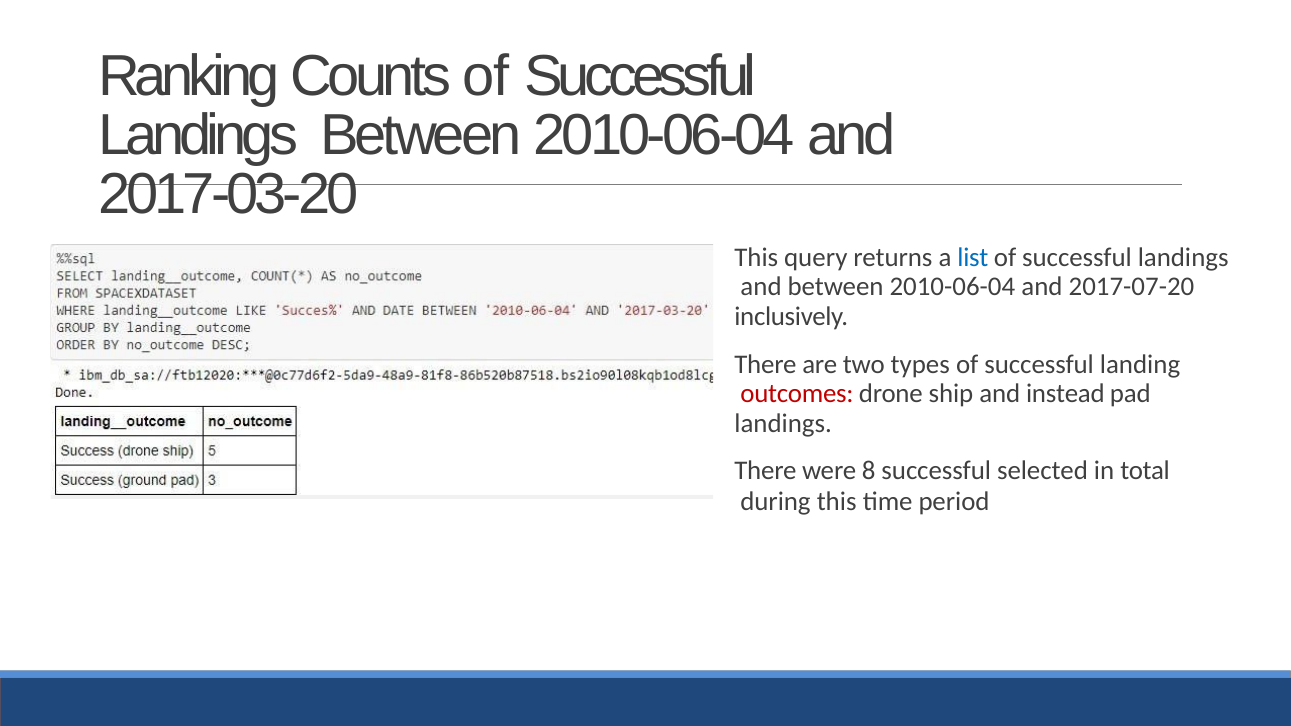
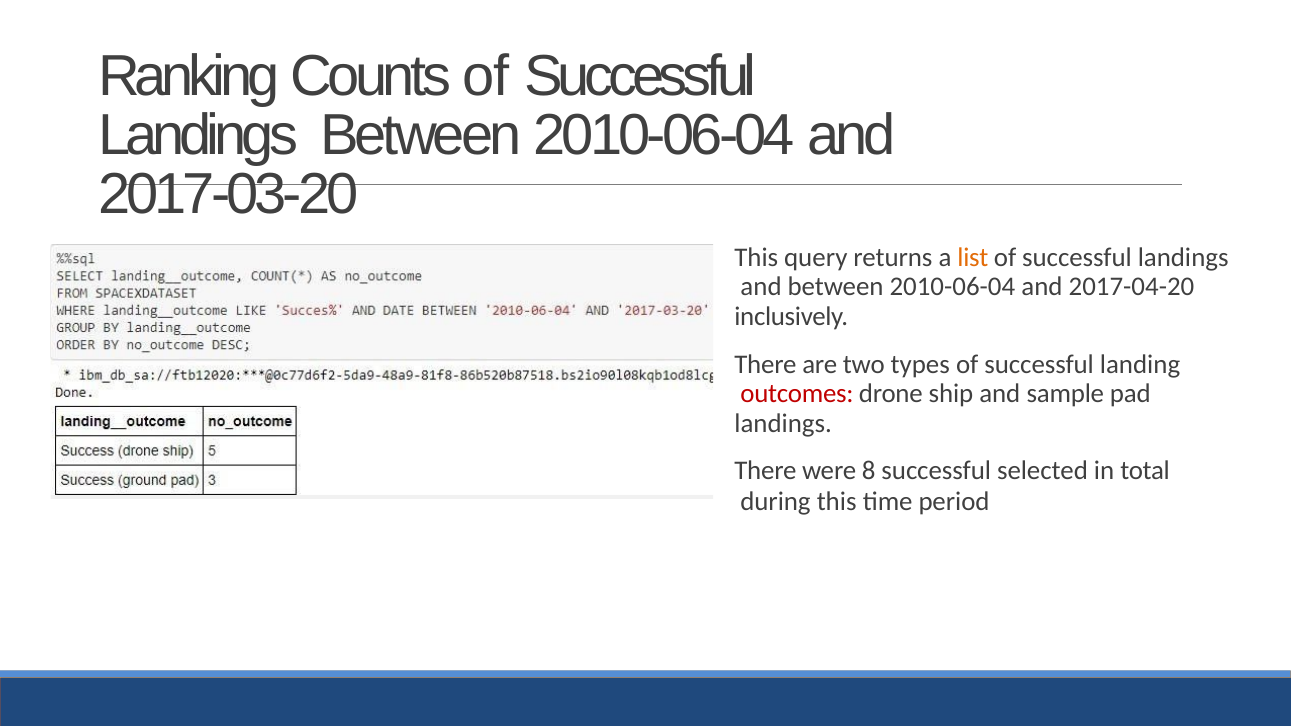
list colour: blue -> orange (973, 258)
2017-07-20: 2017-07-20 -> 2017-04-20 (1131, 287)
instead: instead -> sample (1065, 394)
